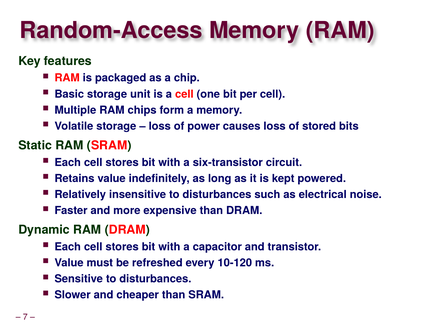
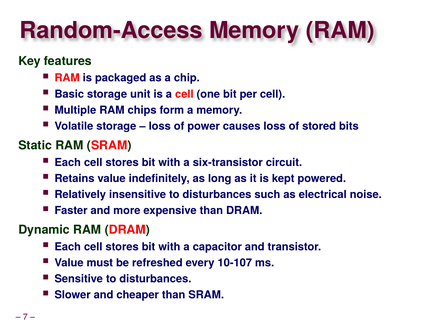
10-120: 10-120 -> 10-107 (235, 263)
